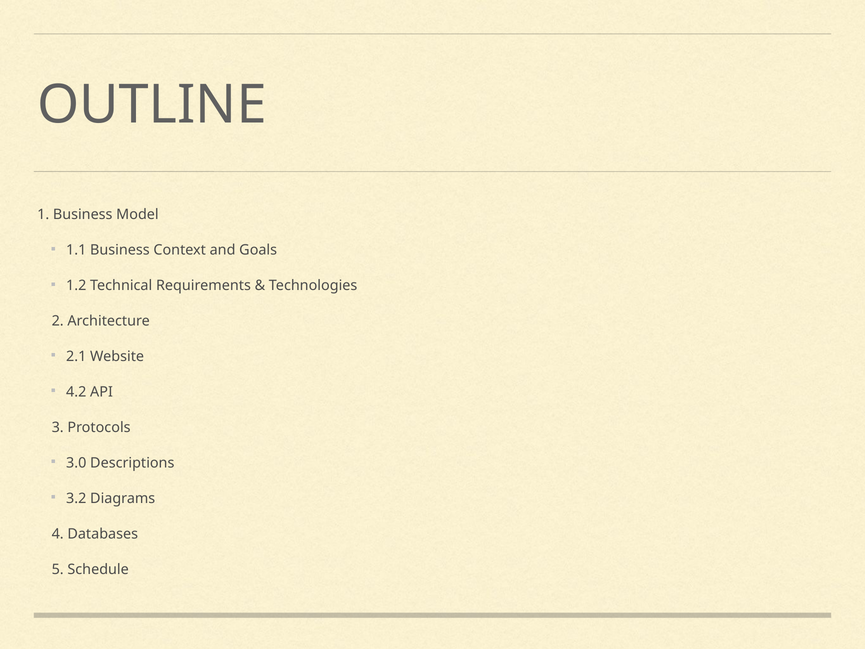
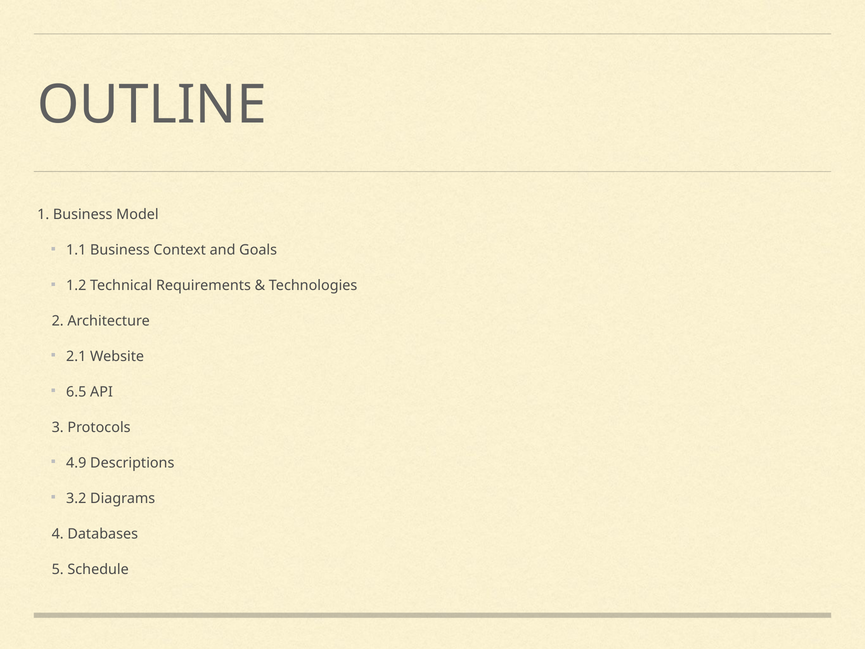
4.2: 4.2 -> 6.5 (76, 392)
3.0: 3.0 -> 4.9 (76, 463)
